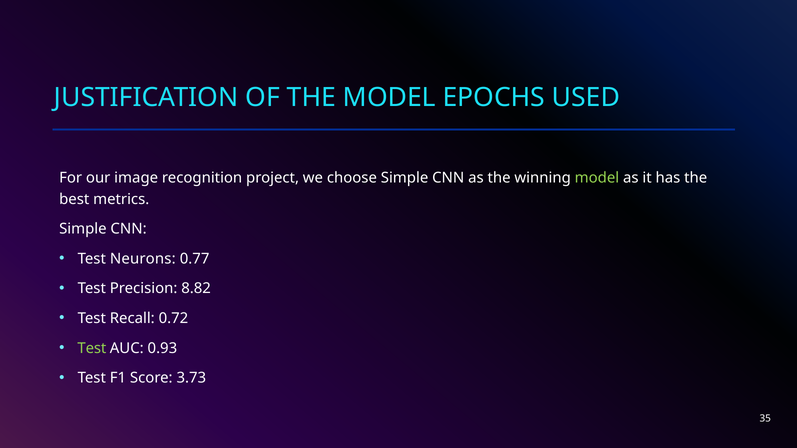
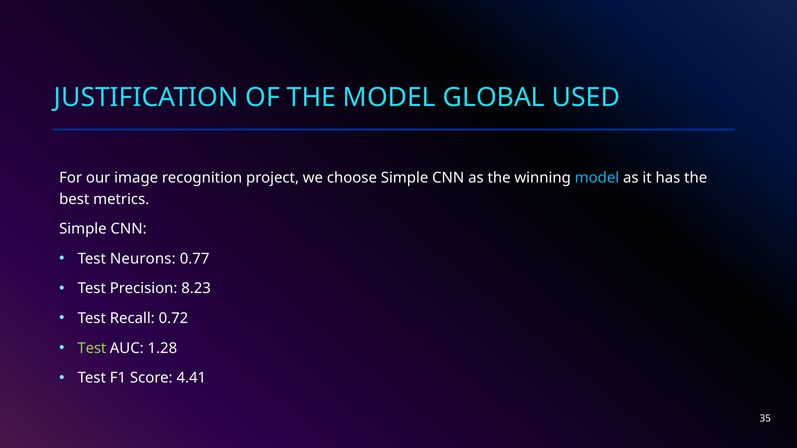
EPOCHS: EPOCHS -> GLOBAL (494, 98)
model colour: light green -> light blue (597, 178)
8.82: 8.82 -> 8.23 (196, 289)
0.93: 0.93 -> 1.28 (162, 348)
3.73: 3.73 -> 4.41 (191, 378)
